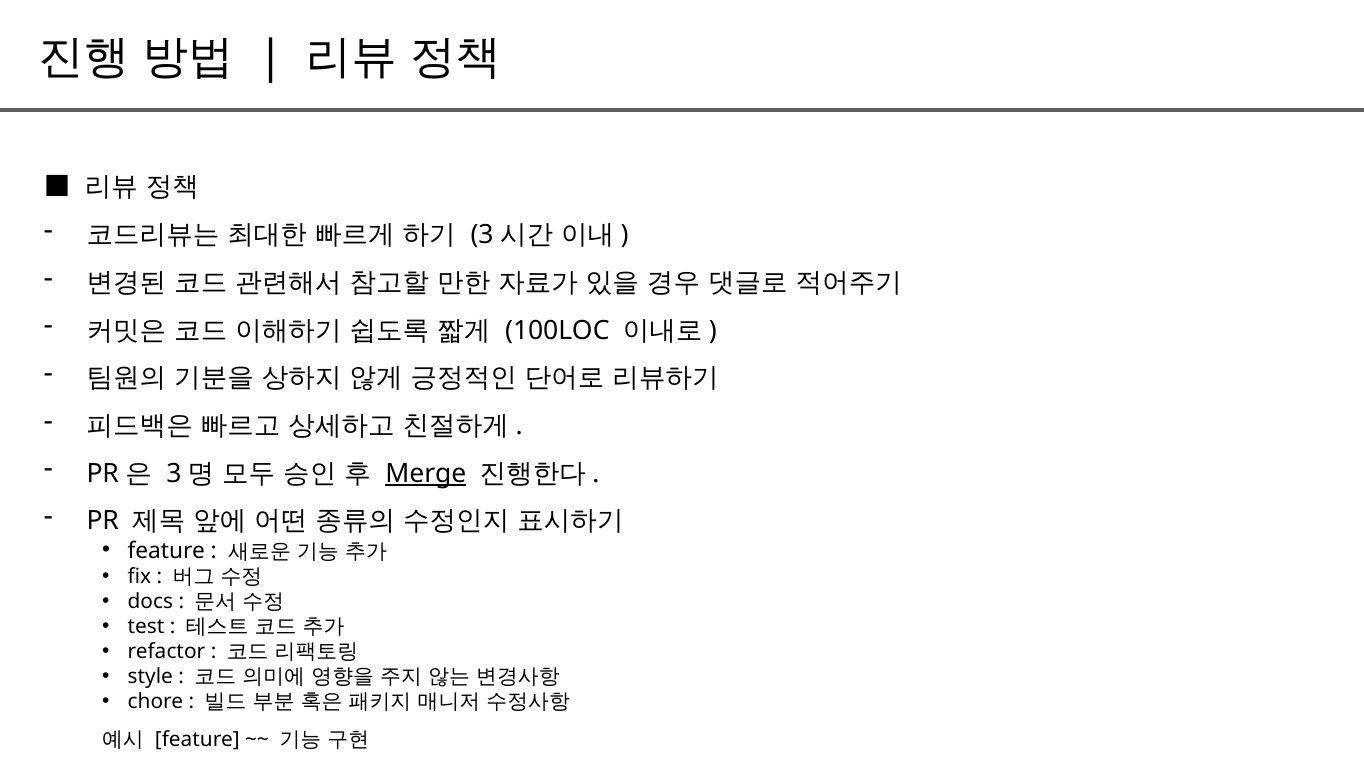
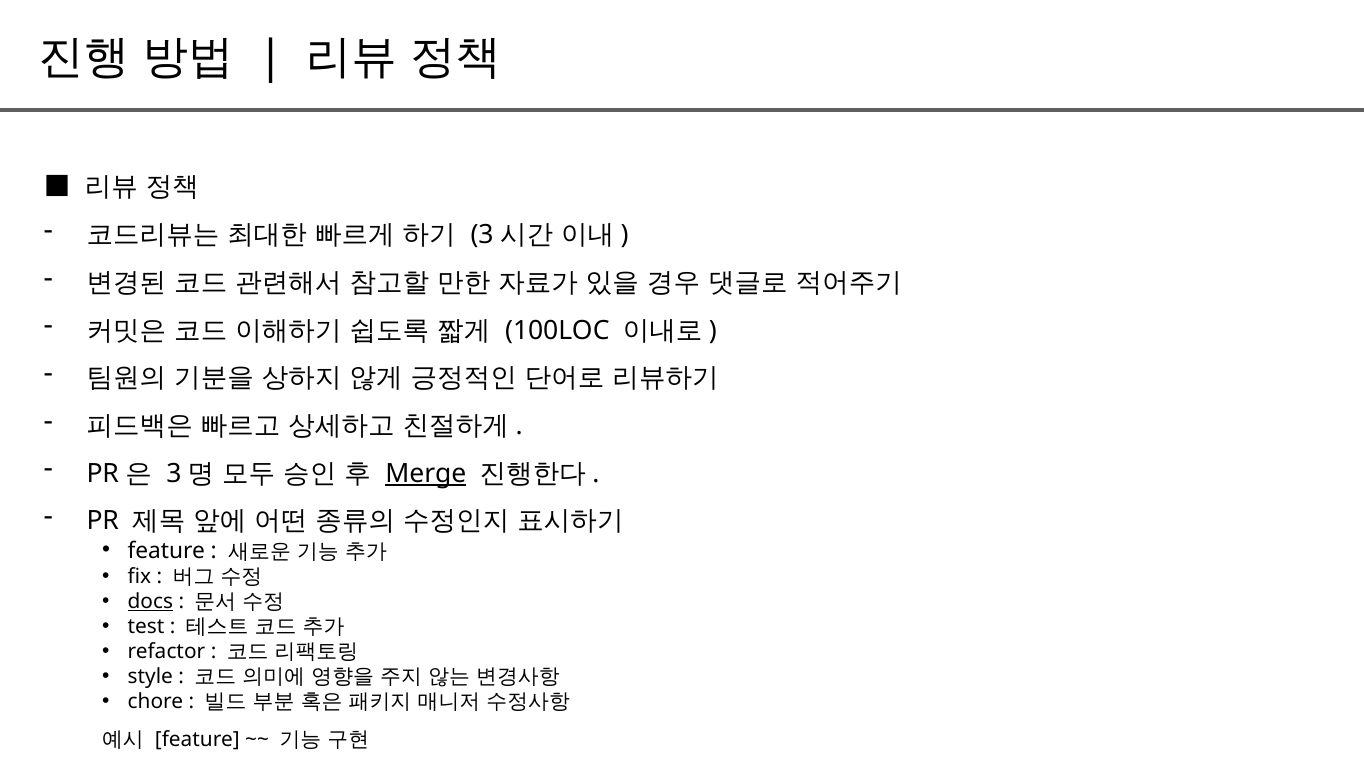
docs underline: none -> present (150, 602)
